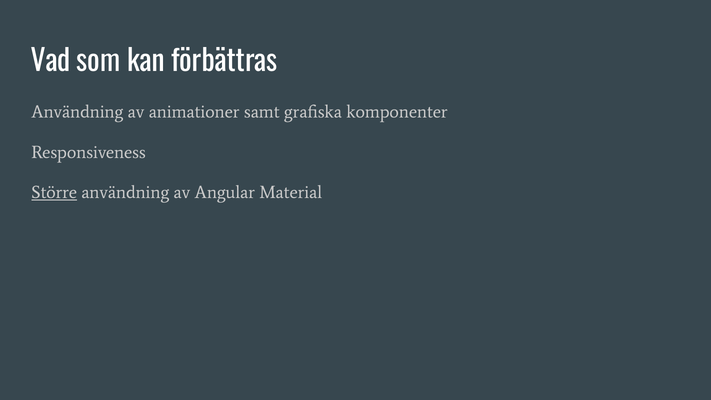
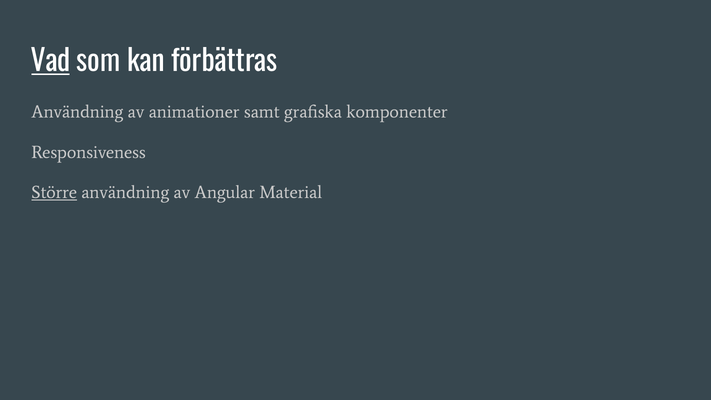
Vad underline: none -> present (51, 62)
